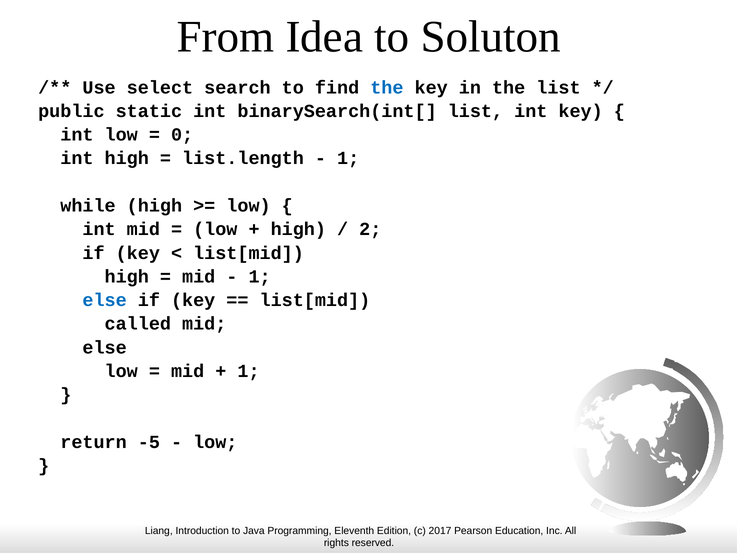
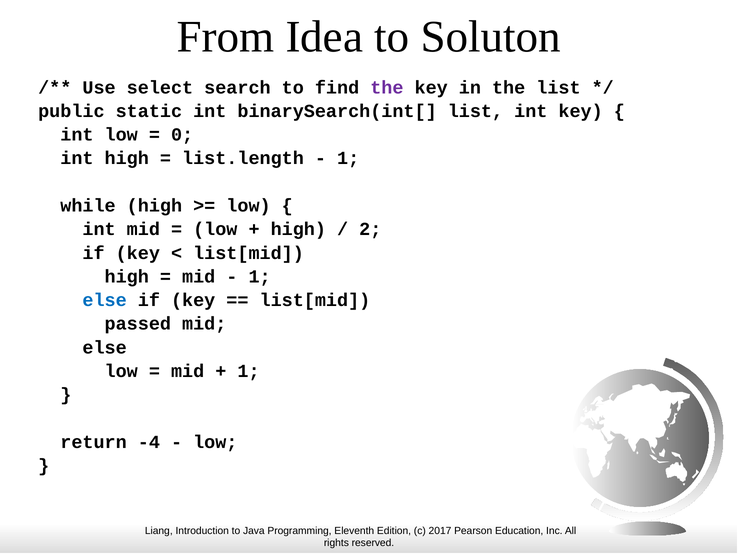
the colour: blue -> purple (387, 87)
called: called -> passed (138, 324)
-5: -5 -> -4 (149, 442)
